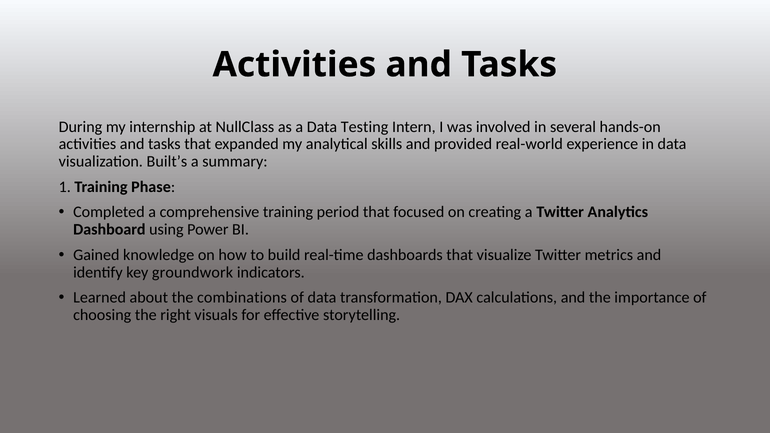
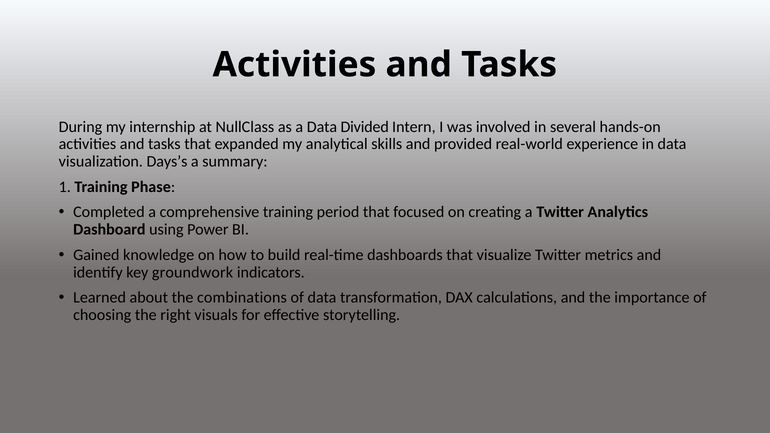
Testing: Testing -> Divided (365, 127)
Built’s: Built’s -> Days’s (167, 161)
